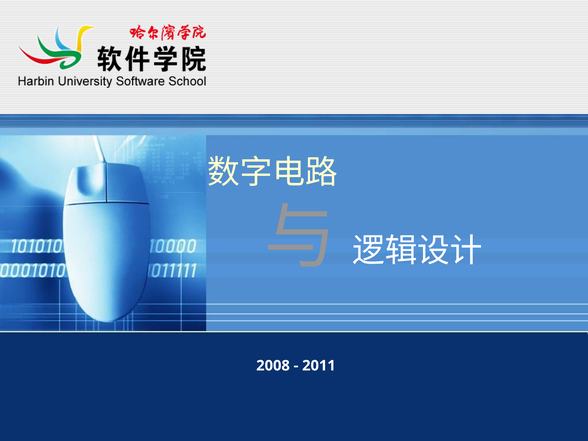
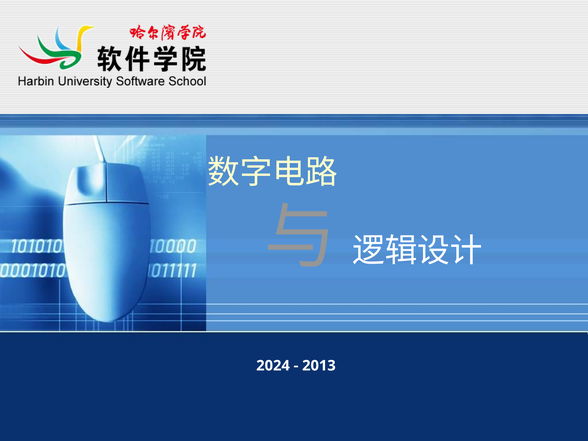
2008: 2008 -> 2024 (273, 366)
2011: 2011 -> 2013 (319, 366)
